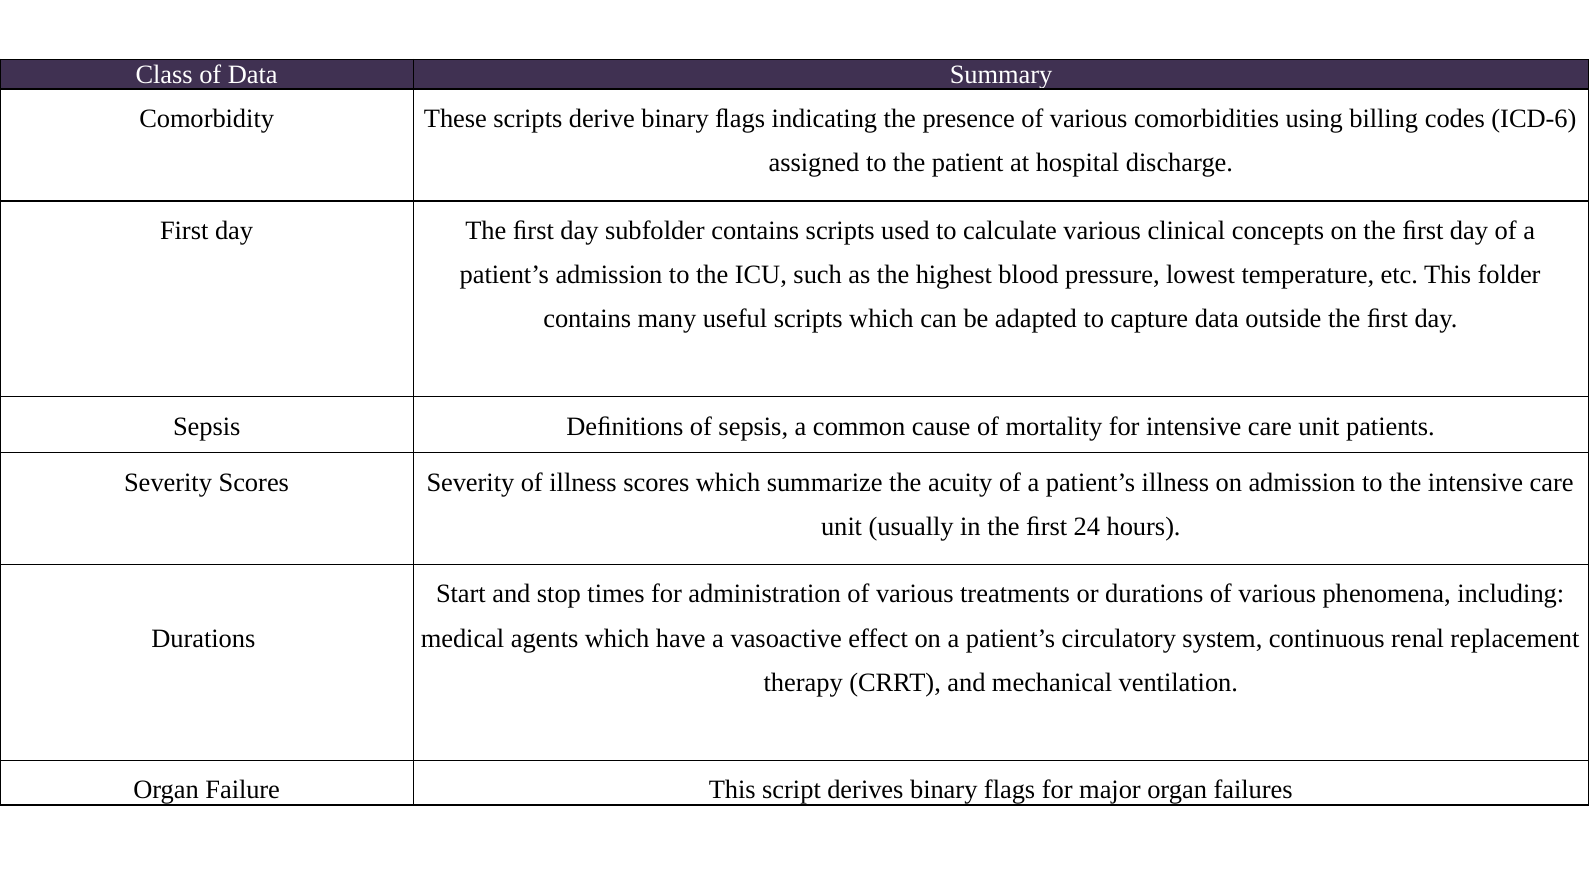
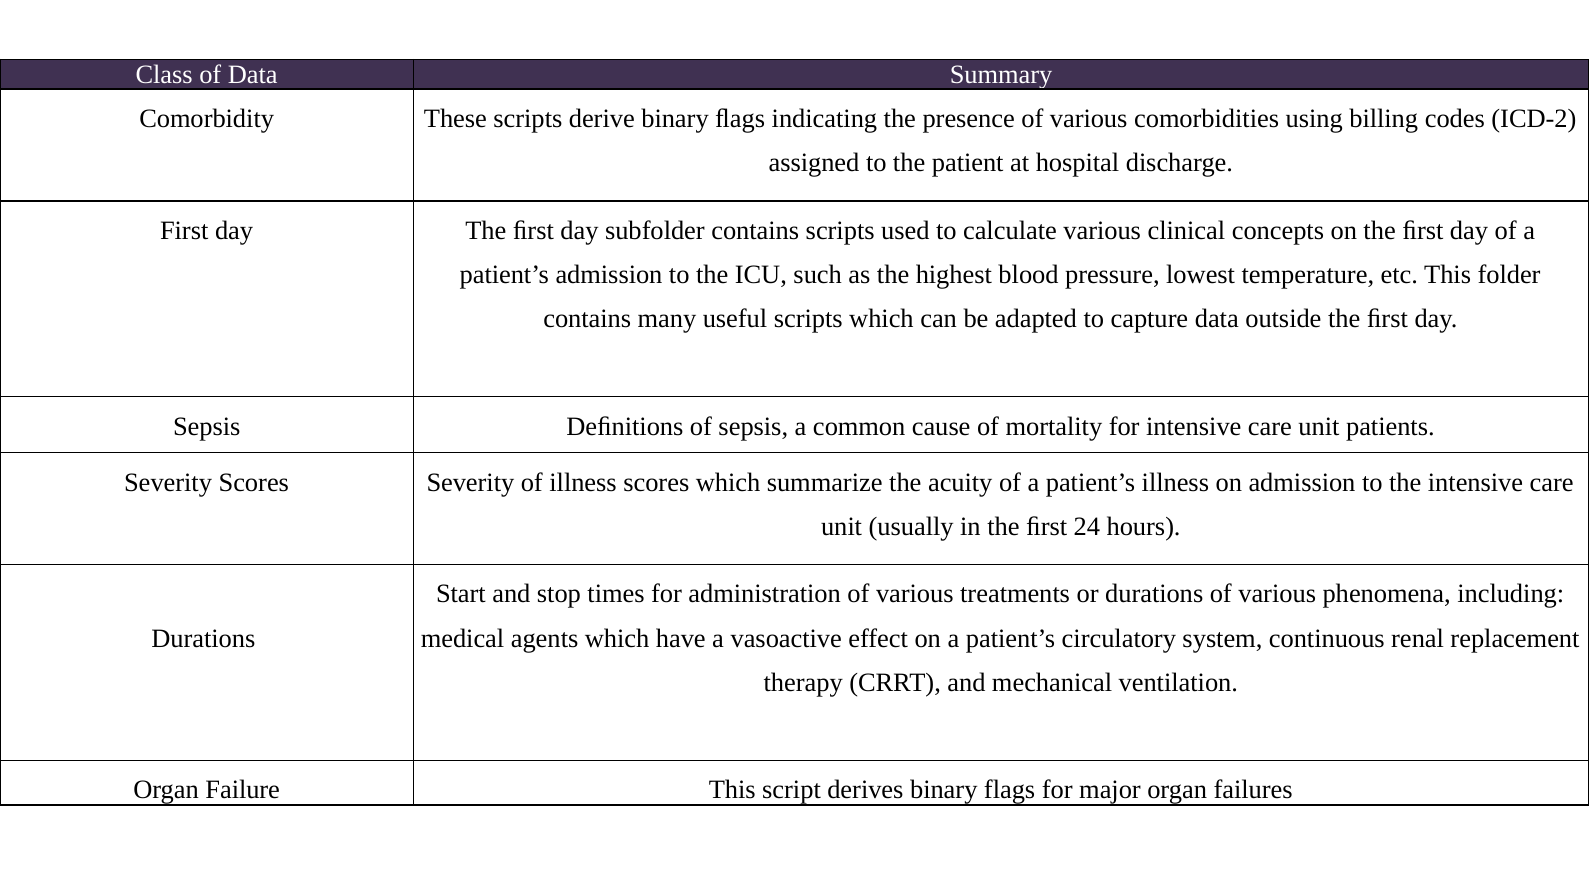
ICD-6: ICD-6 -> ICD-2 (1534, 119)
